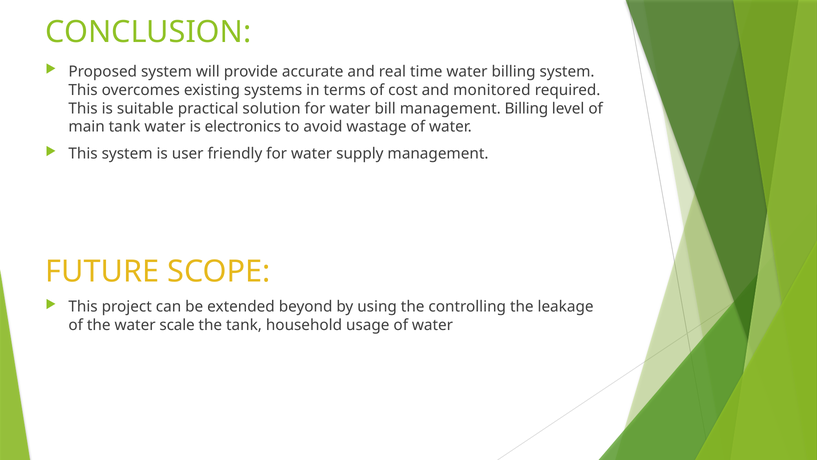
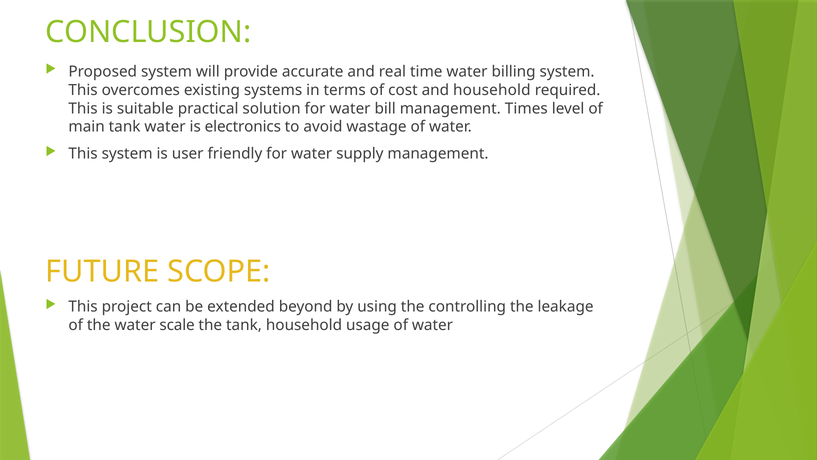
and monitored: monitored -> household (492, 90)
management Billing: Billing -> Times (526, 108)
